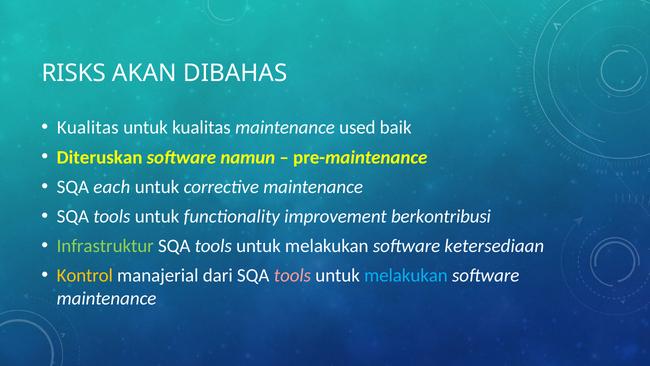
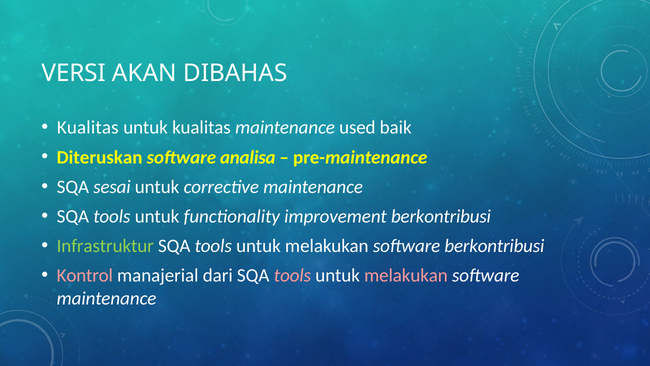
RISKS: RISKS -> VERSI (74, 73)
namun: namun -> analisa (248, 157)
each: each -> sesai (112, 187)
software ketersediaan: ketersediaan -> berkontribusi (494, 246)
Kontrol colour: yellow -> pink (85, 275)
melakukan colour: light blue -> pink (406, 275)
